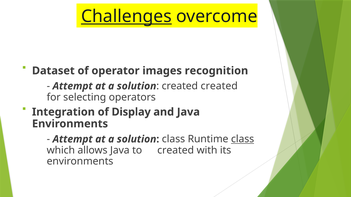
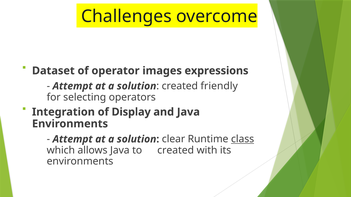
Challenges underline: present -> none (126, 17)
recognition: recognition -> expressions (217, 71)
created created: created -> friendly (219, 86)
solution class: class -> clear (173, 139)
